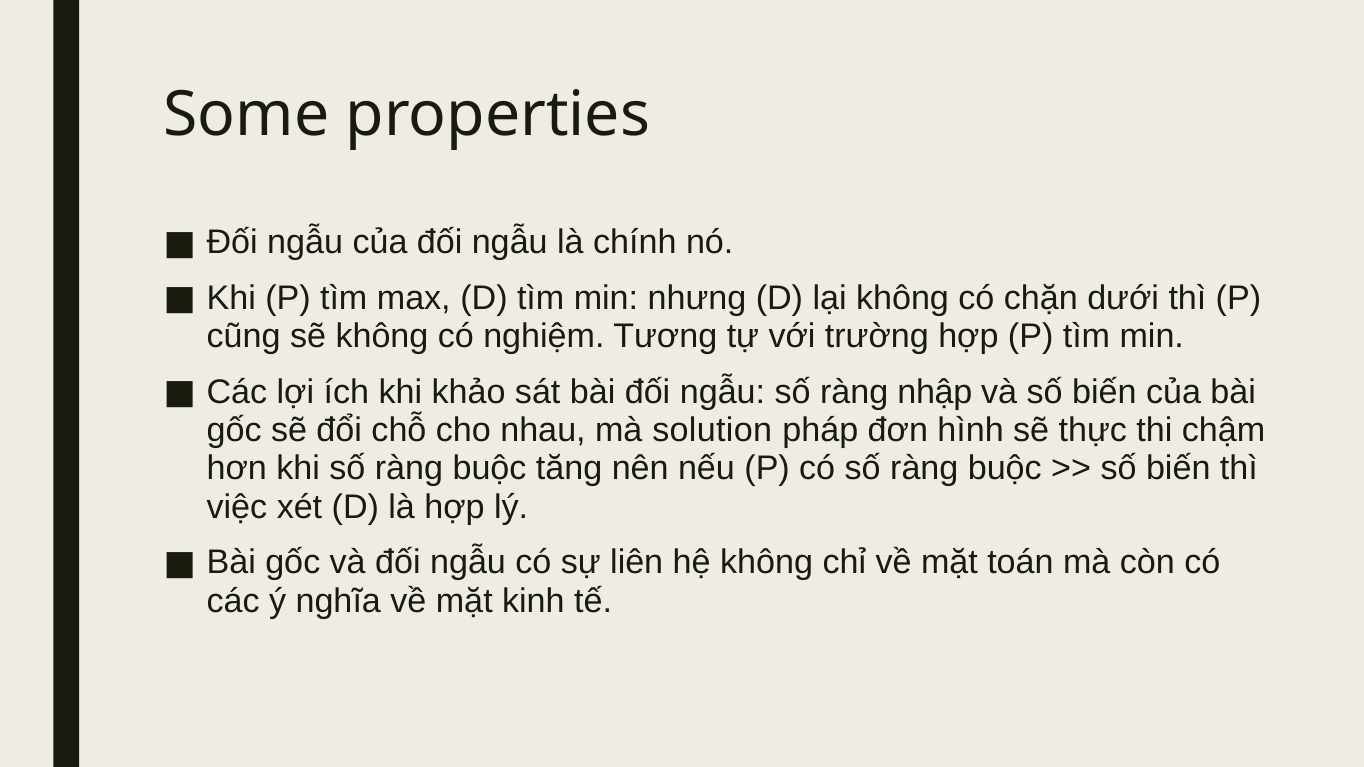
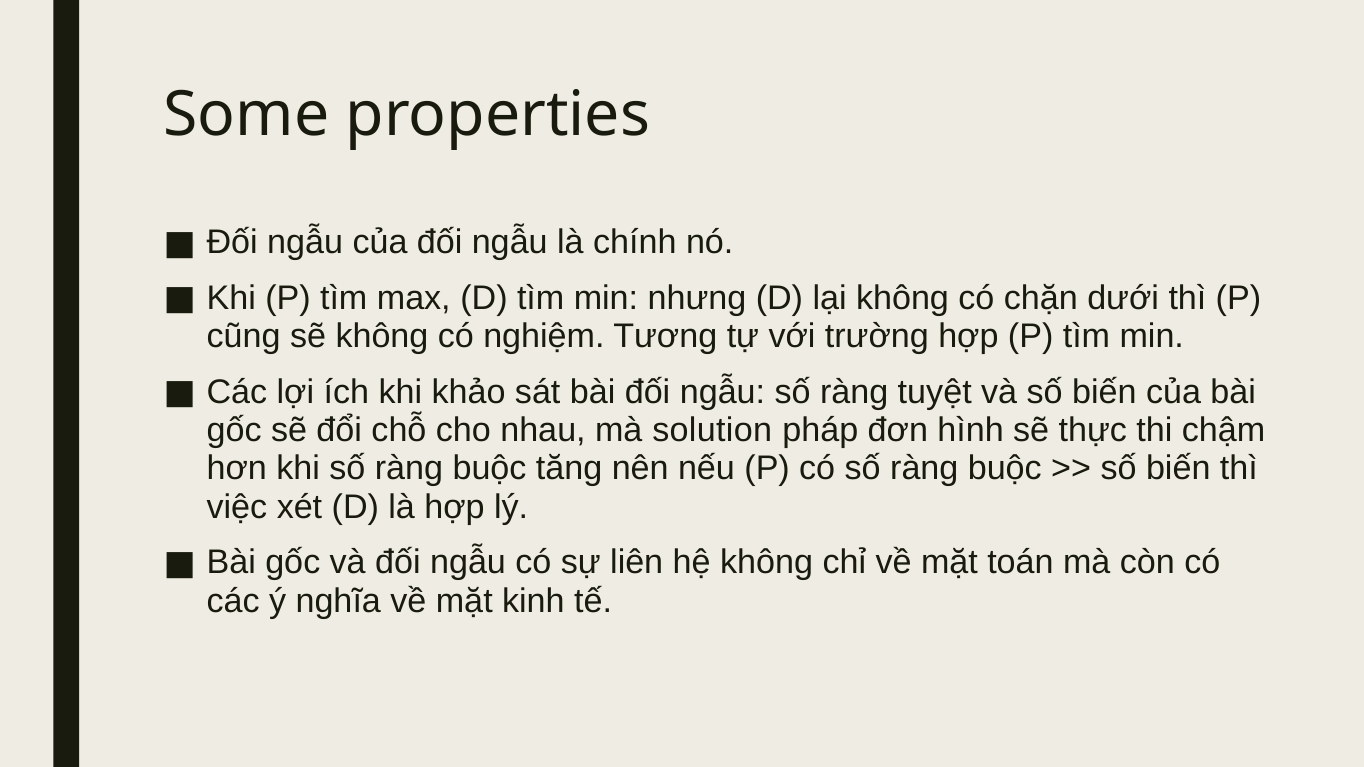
nhập: nhập -> tuyệt (935, 392)
